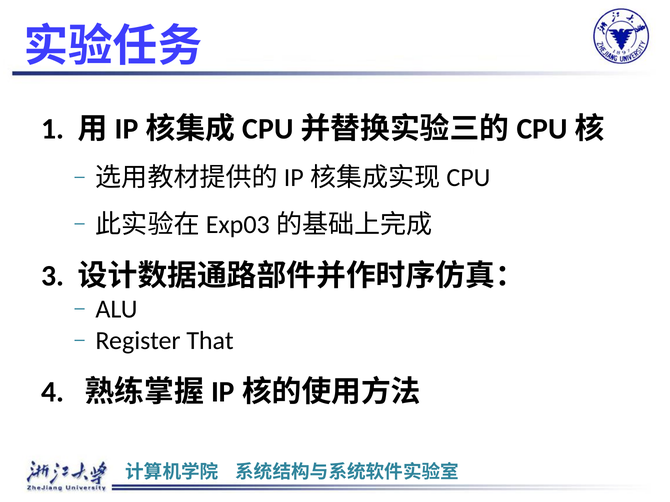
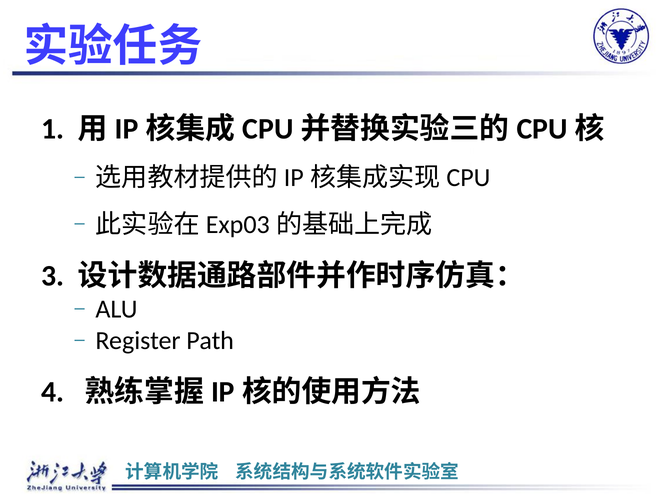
That: That -> Path (210, 341)
